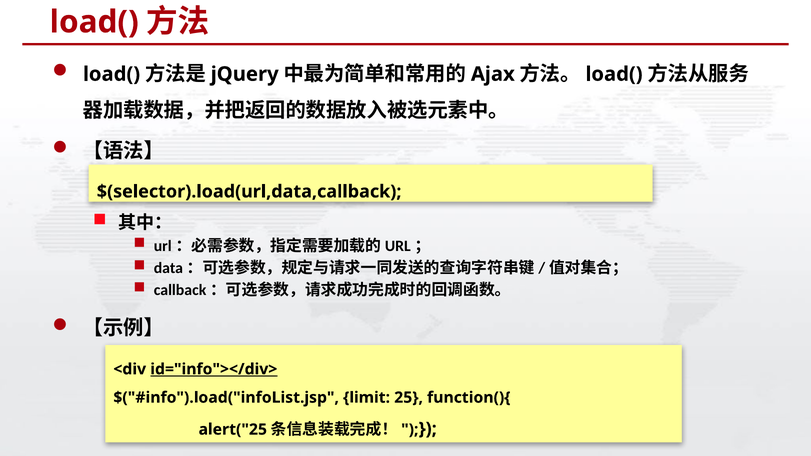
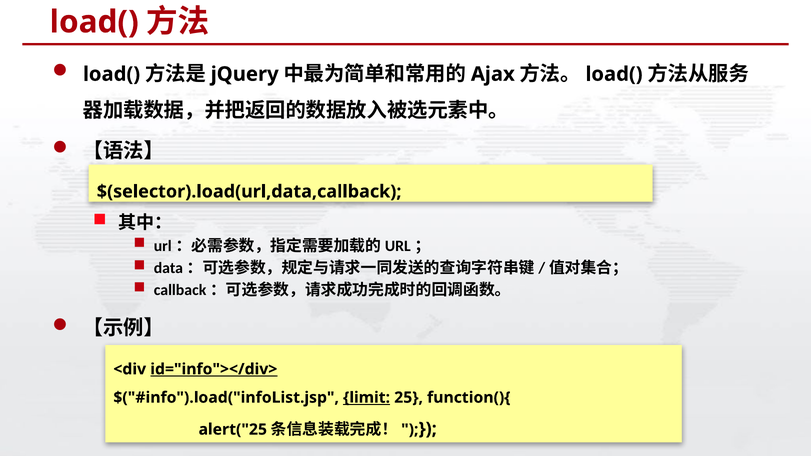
limit underline: none -> present (367, 398)
